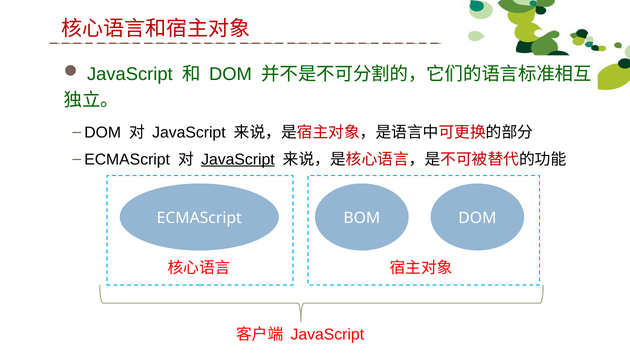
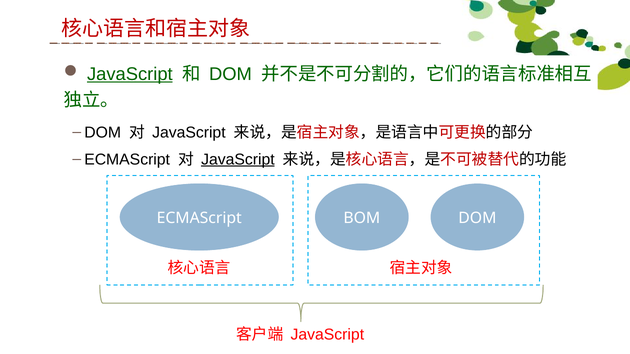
JavaScript underline: none -> present (130, 74)
